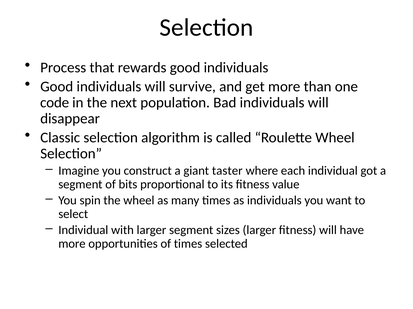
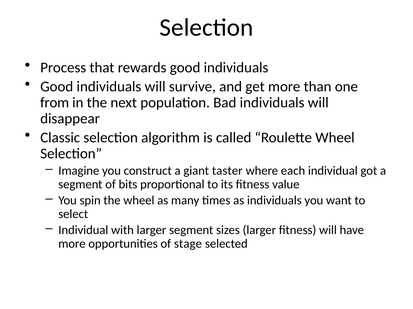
code: code -> from (55, 103)
of times: times -> stage (188, 244)
